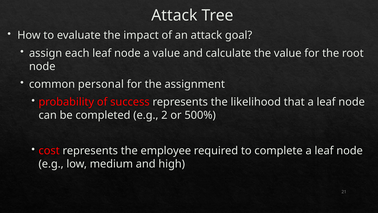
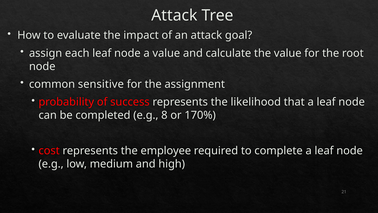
personal: personal -> sensitive (101, 84)
2: 2 -> 8 (164, 115)
500%: 500% -> 170% (200, 115)
